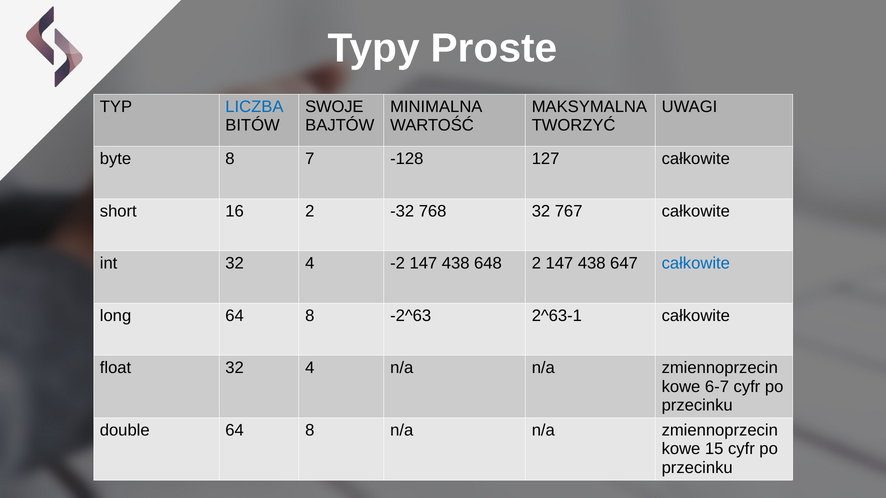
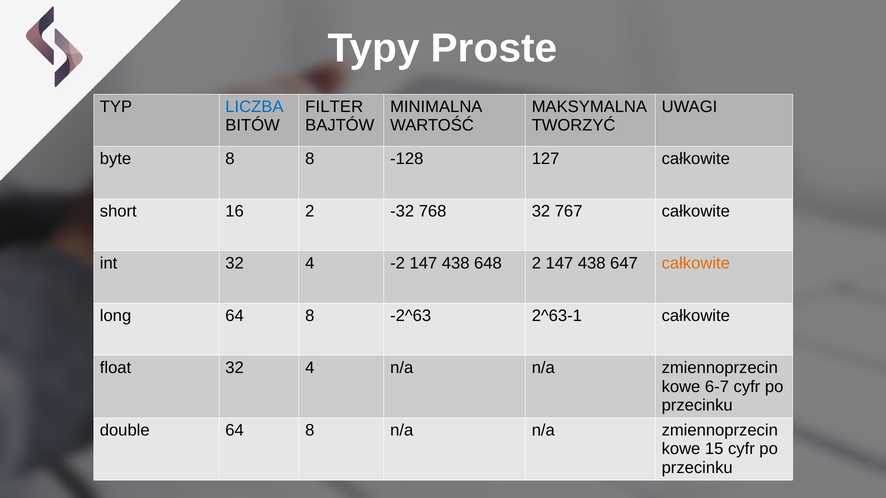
SWOJE: SWOJE -> FILTER (334, 107)
8 7: 7 -> 8 (310, 159)
całkowite colour: blue -> orange (696, 264)
